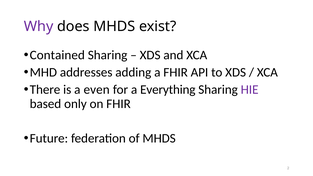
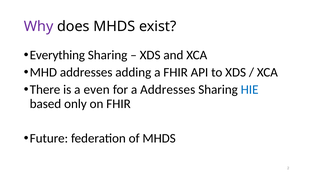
Contained: Contained -> Everything (57, 55)
a Everything: Everything -> Addresses (168, 90)
HIE colour: purple -> blue (250, 90)
